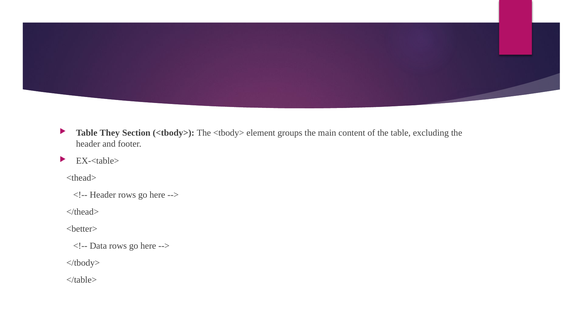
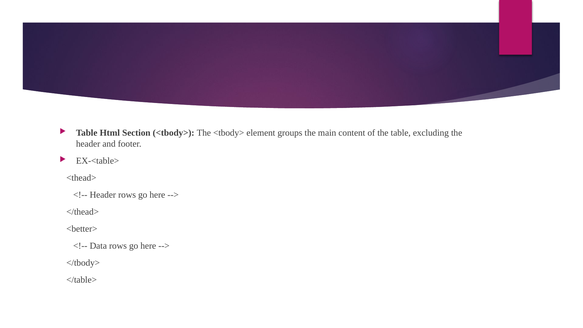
They: They -> Html (110, 133)
